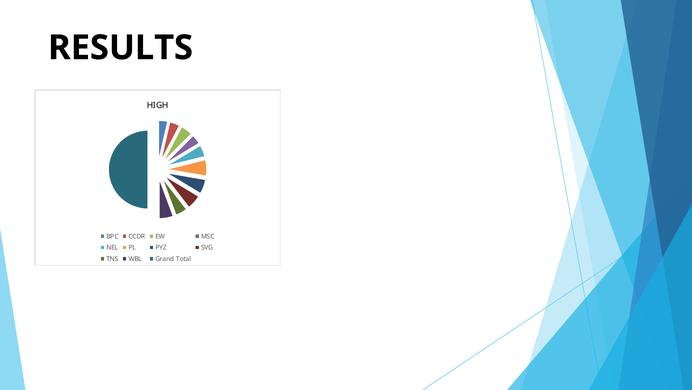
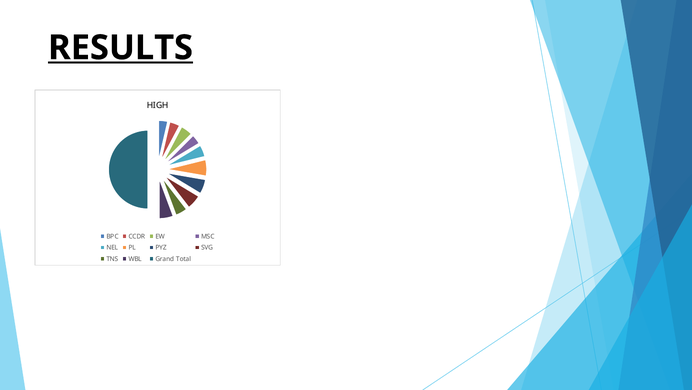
RESULTS underline: none -> present (121, 48)
